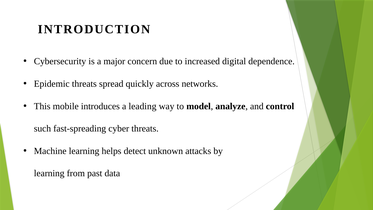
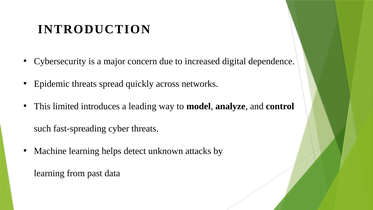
mobile: mobile -> limited (66, 106)
